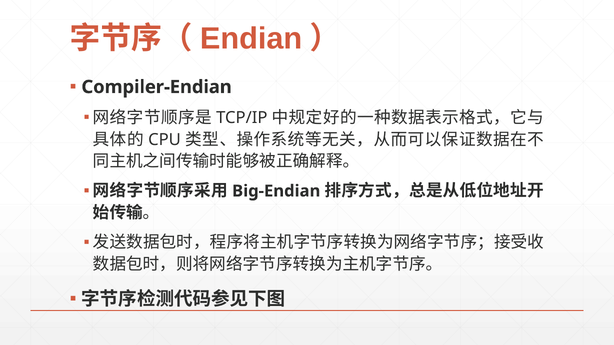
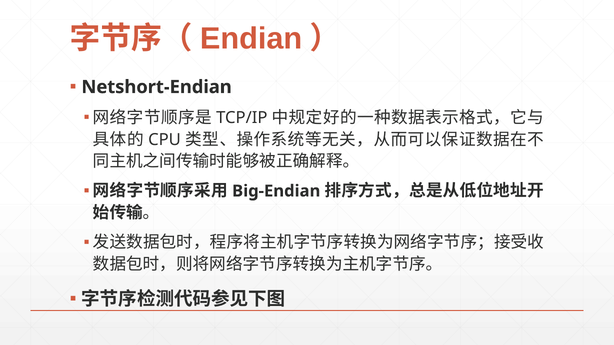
Compiler-Endian: Compiler-Endian -> Netshort-Endian (157, 87)
